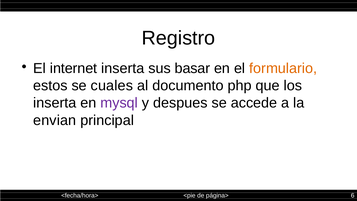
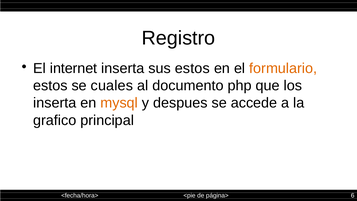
sus basar: basar -> estos (192, 68)
mysql colour: purple -> orange (119, 103)
envian: envian -> grafico (55, 120)
